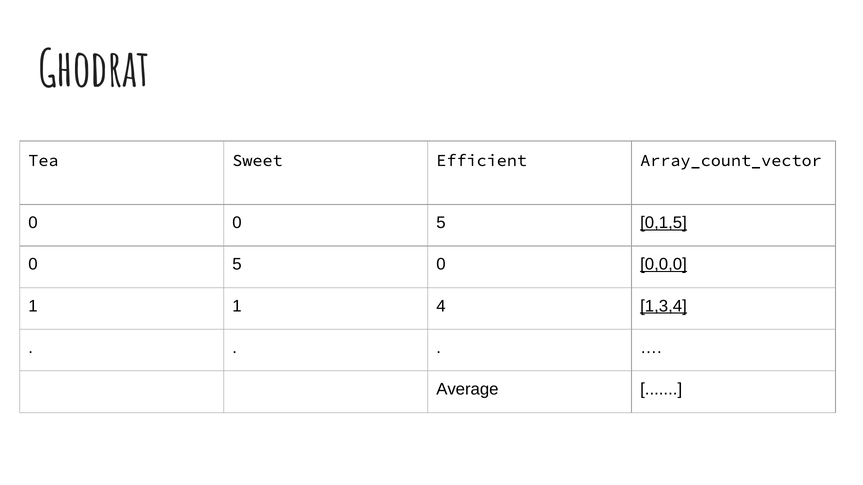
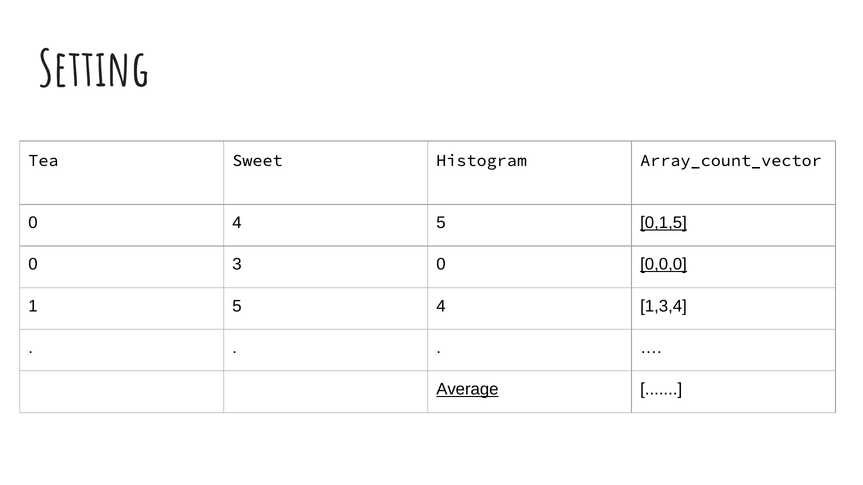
Ghodrat: Ghodrat -> Setting (93, 70)
Efficient: Efficient -> Histogram (482, 161)
0 0: 0 -> 4 (237, 223)
5: 5 -> 3 (237, 265)
1 1: 1 -> 5 (237, 306)
1,3,4 underline: present -> none (664, 306)
Average underline: none -> present (467, 389)
